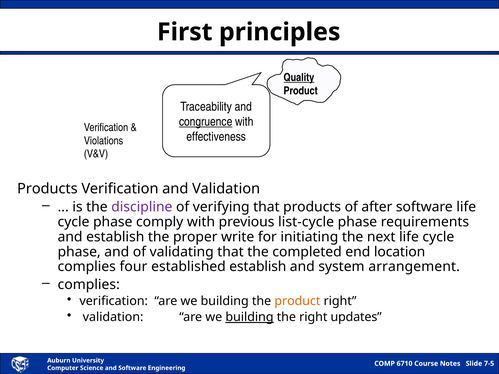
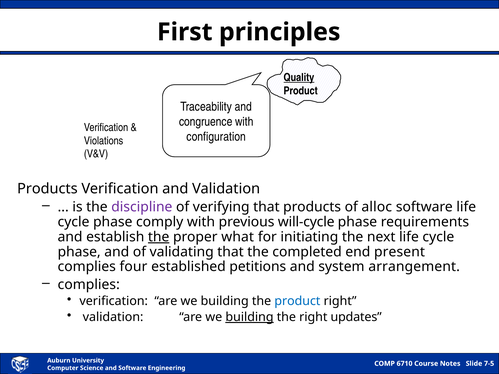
congruence underline: present -> none (206, 122)
effectiveness: effectiveness -> configuration (216, 137)
after: after -> alloc (377, 207)
list-cycle: list-cycle -> will-cycle (306, 222)
the underline: none -> present (159, 237)
write: write -> what (238, 237)
location: location -> present (399, 252)
established establish: establish -> petitions (258, 267)
product colour: orange -> blue (297, 301)
